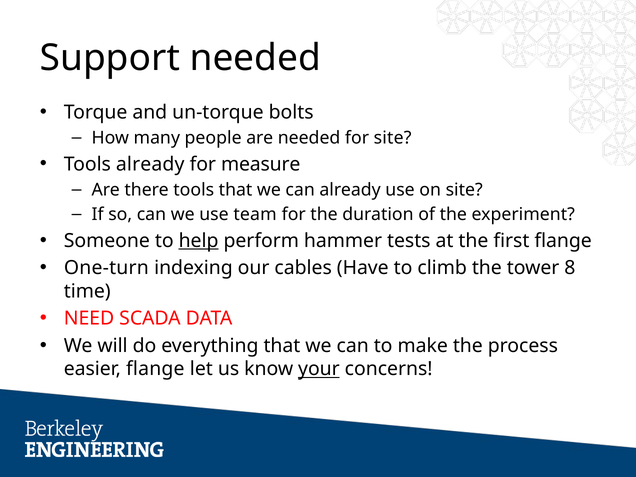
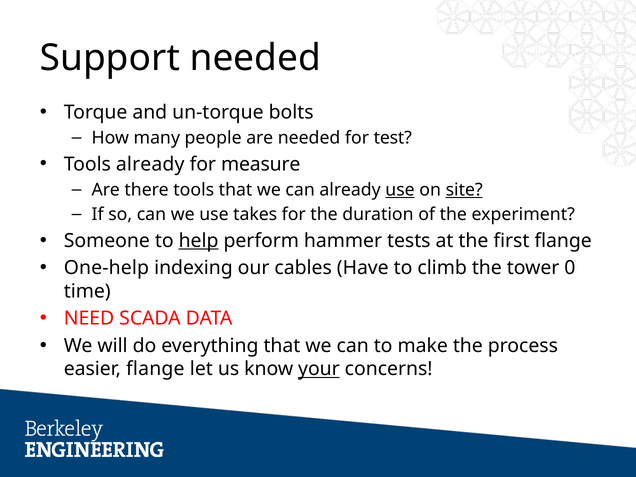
for site: site -> test (393, 138)
use underline: none -> present (400, 190)
site underline: none -> present (464, 190)
team: team -> takes (255, 215)
One-turn: One-turn -> One-help (106, 268)
8: 8 -> 0 (570, 268)
